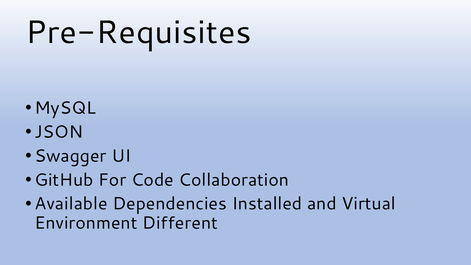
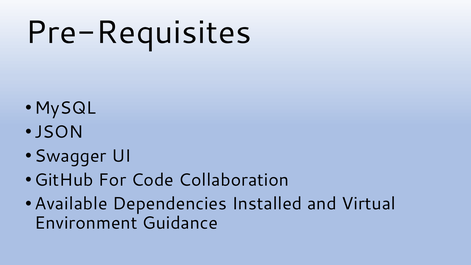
Different: Different -> Guidance (180, 223)
